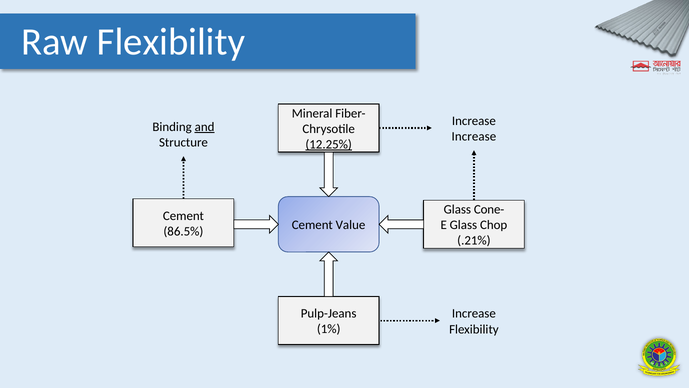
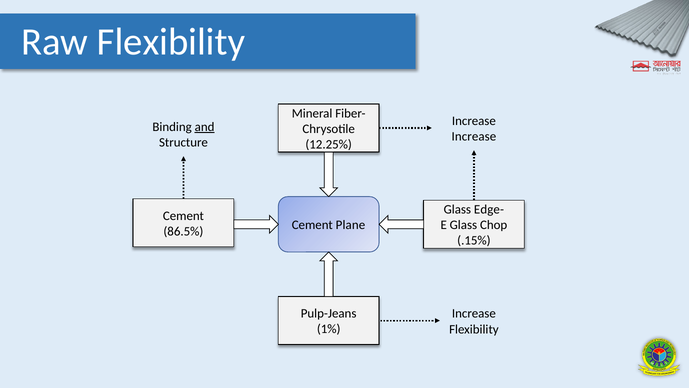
12.25% underline: present -> none (329, 144)
Cone-: Cone- -> Edge- (489, 209)
Value: Value -> Plane (350, 225)
.21%: .21% -> .15% (474, 240)
